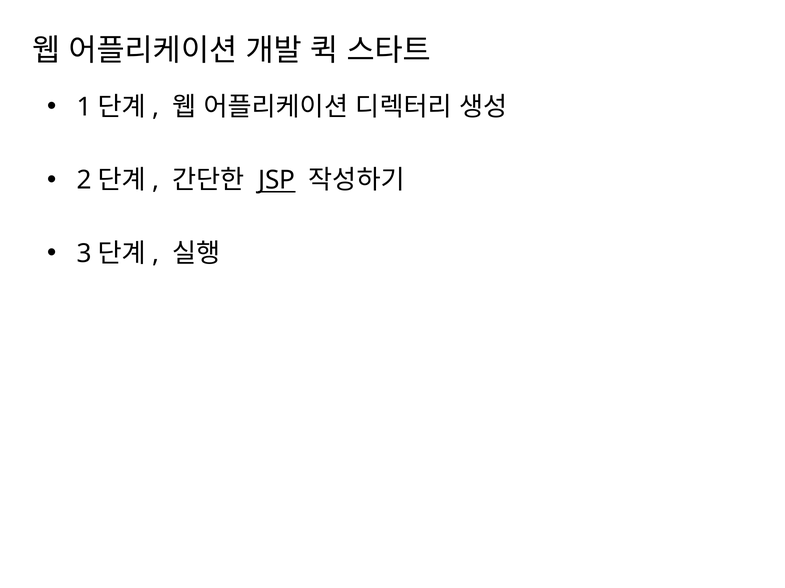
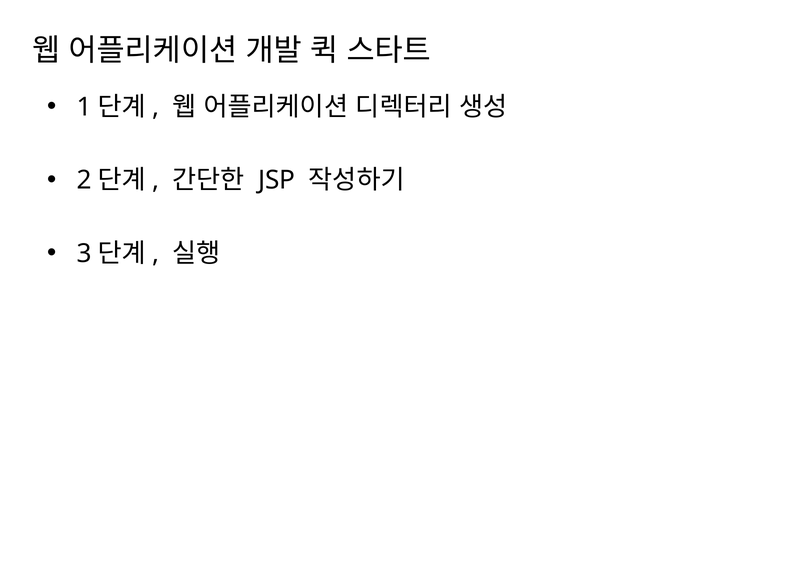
JSP underline: present -> none (277, 181)
